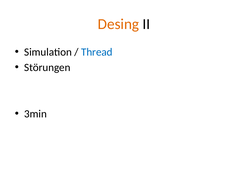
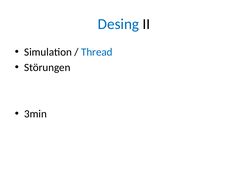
Desing colour: orange -> blue (118, 24)
